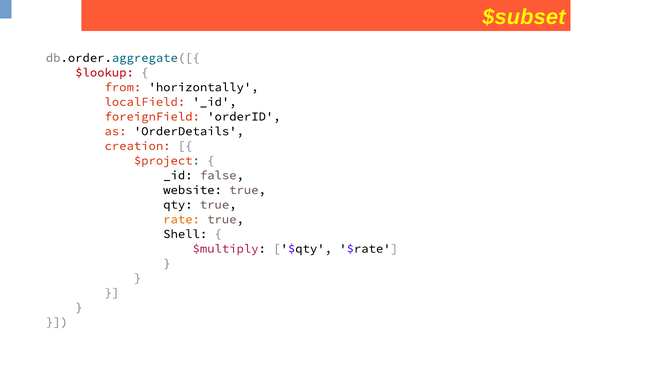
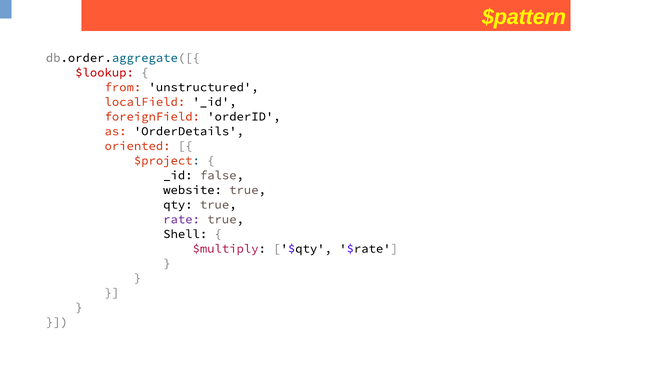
$subset: $subset -> $pattern (524, 17)
horizontally: horizontally -> unstructured (204, 87)
creation: creation -> oriented (138, 146)
rate colour: orange -> purple (182, 219)
